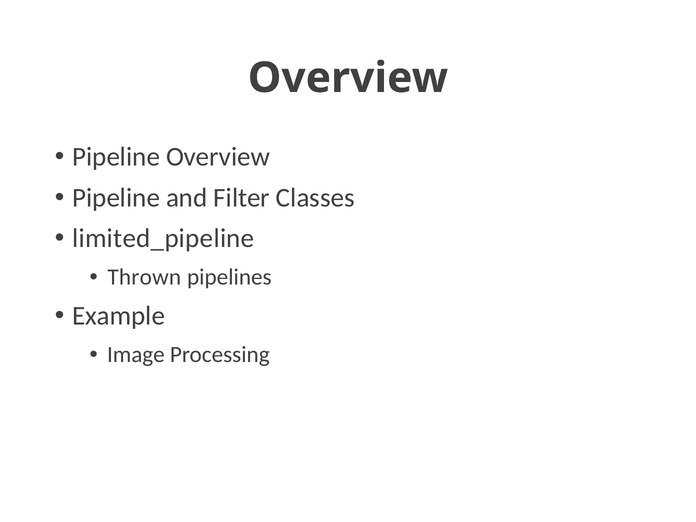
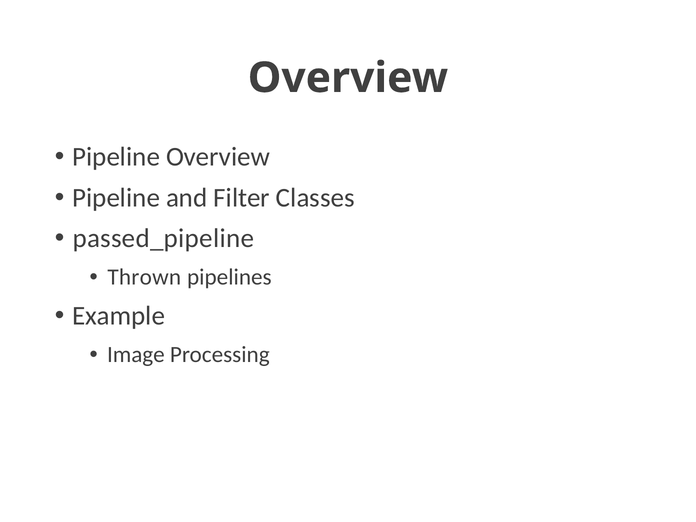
limited_pipeline: limited_pipeline -> passed_pipeline (163, 239)
